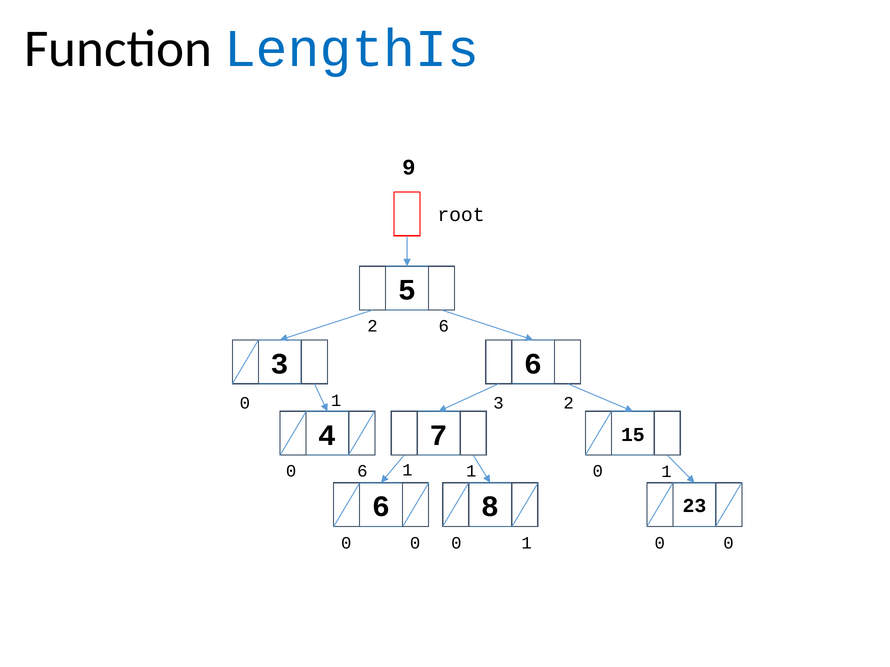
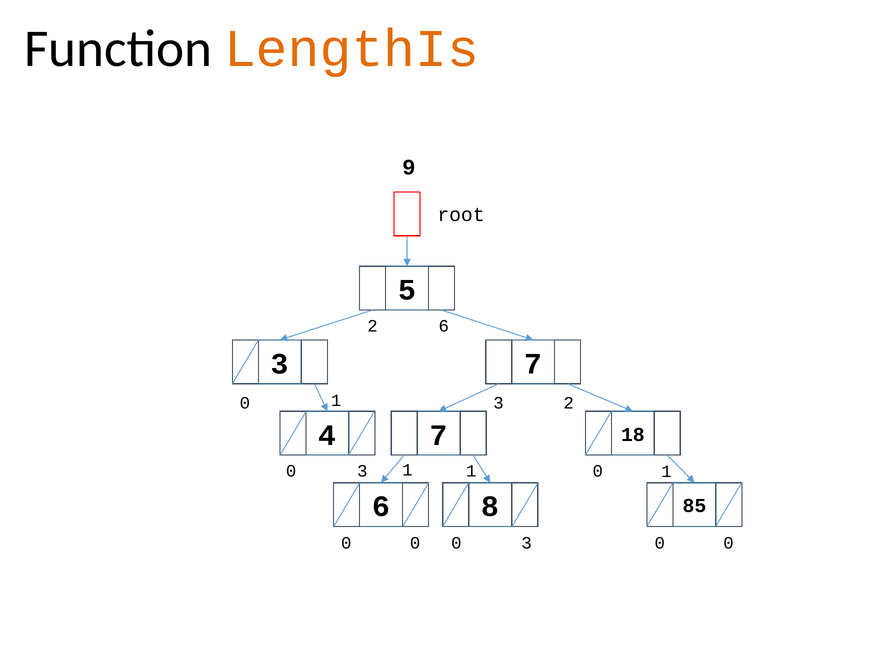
LengthIs colour: blue -> orange (352, 49)
3 6: 6 -> 7 (533, 364)
15: 15 -> 18 (633, 435)
6: 6 -> 3 (362, 471)
23: 23 -> 85 (694, 506)
1: 1 -> 3 (527, 543)
